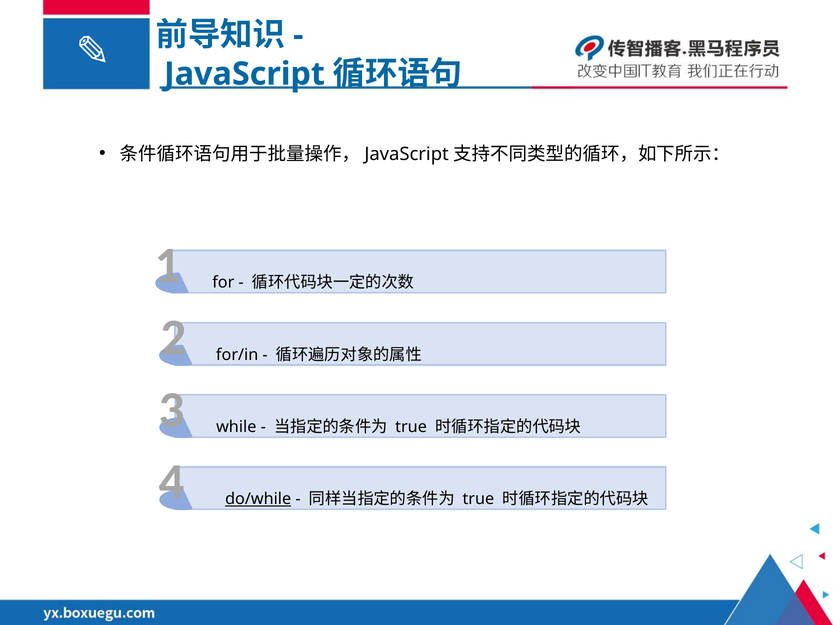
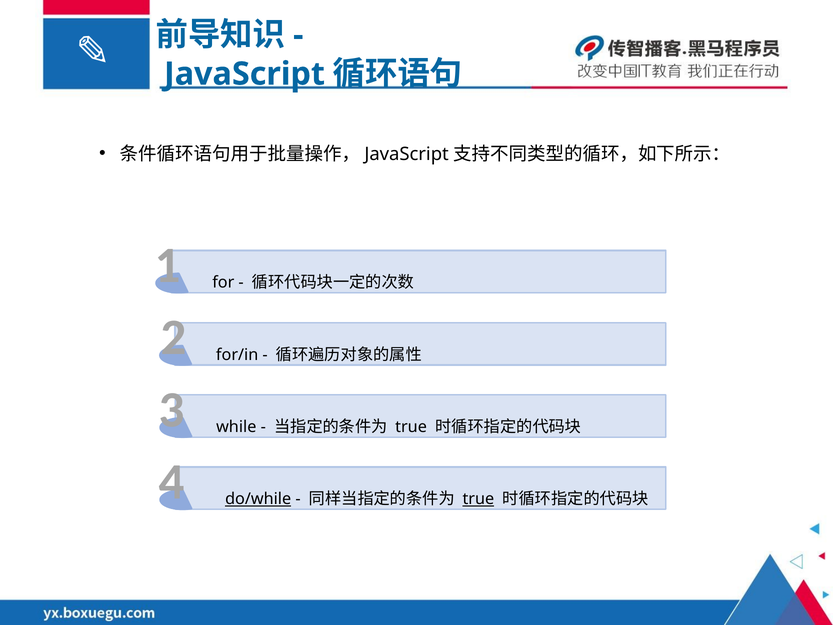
true underline: none -> present (478, 499)
